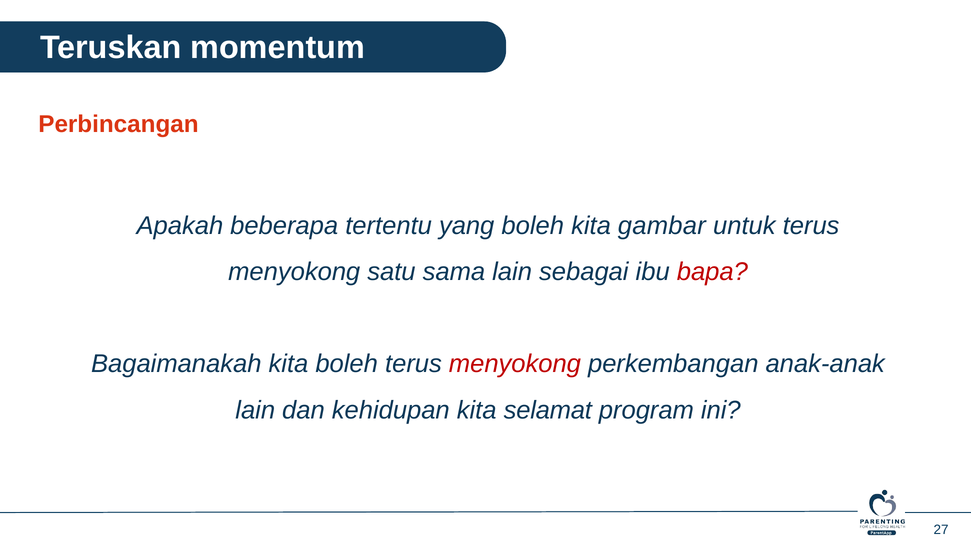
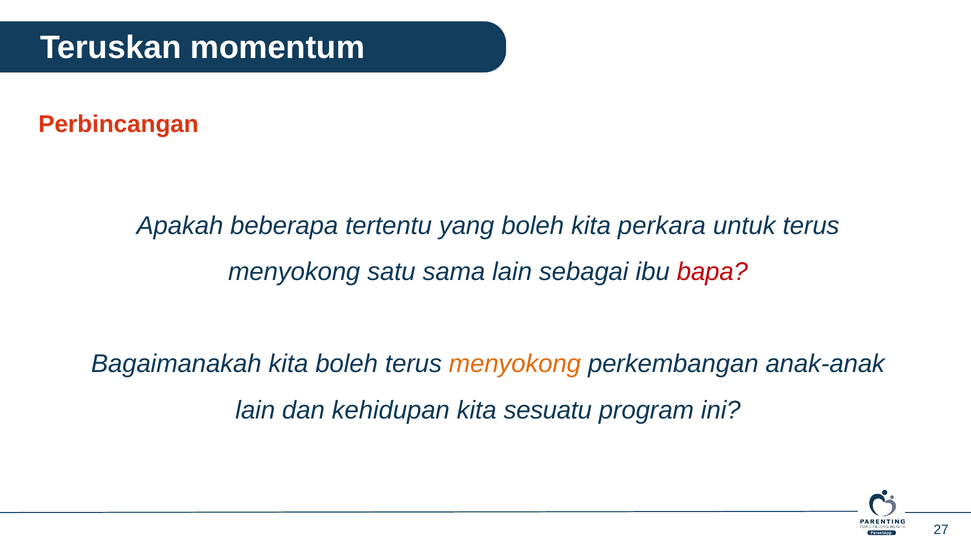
gambar: gambar -> perkara (662, 226)
menyokong colour: red -> orange (515, 364)
selamat: selamat -> sesuatu (548, 410)
